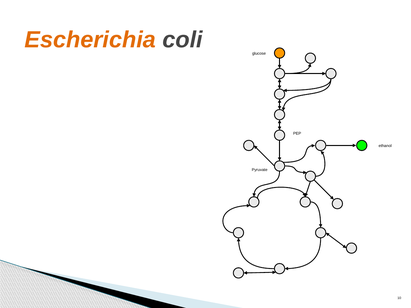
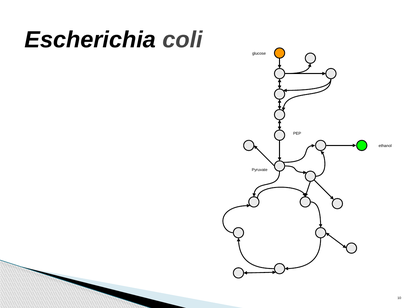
Escherichia colour: orange -> black (90, 40)
